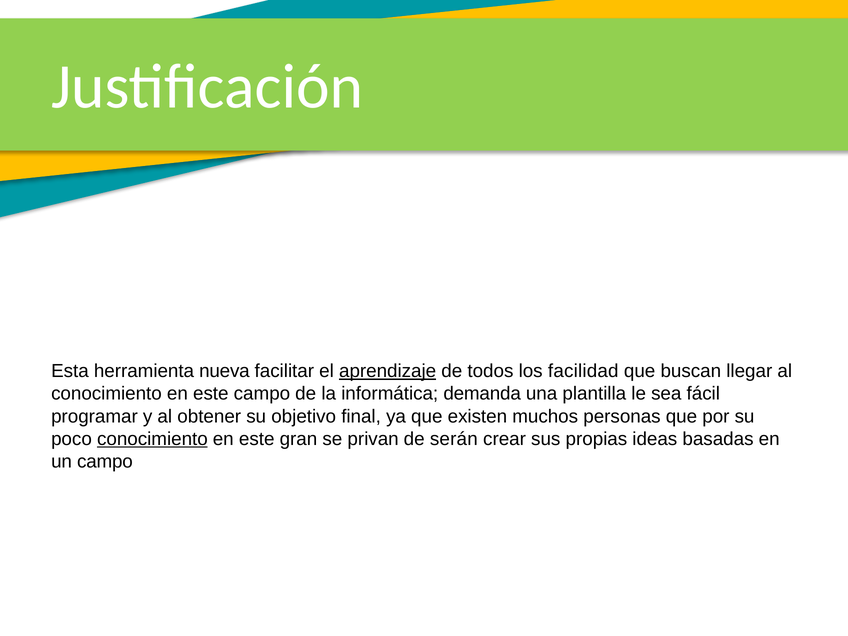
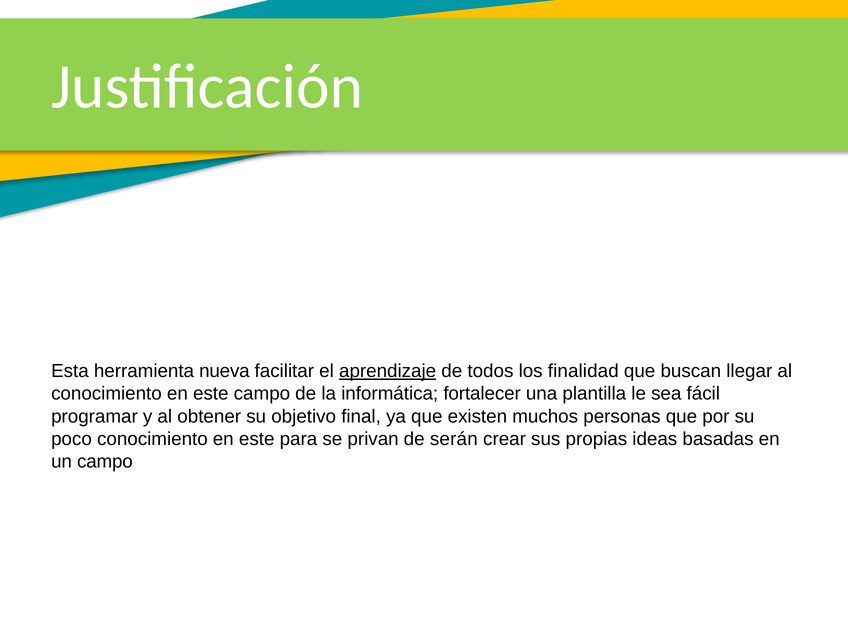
facilidad: facilidad -> finalidad (583, 371)
demanda: demanda -> fortalecer (482, 394)
conocimiento underline: present -> none (152, 439)
gran: gran -> para (298, 439)
